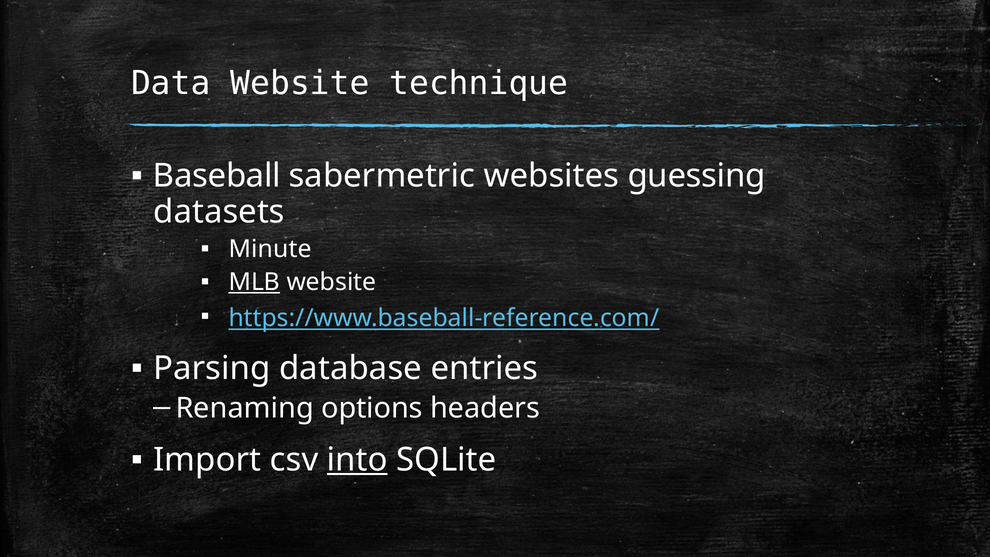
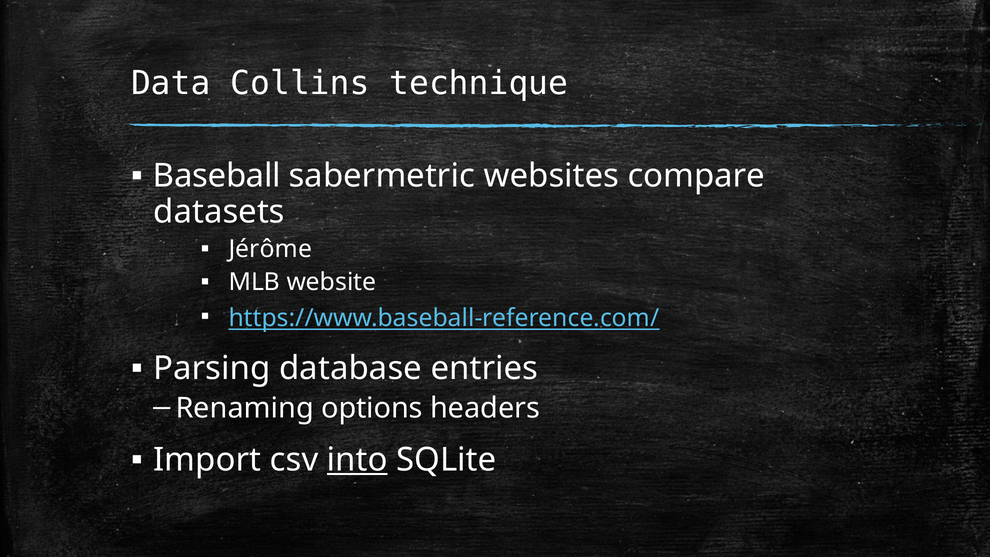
Data Website: Website -> Collins (300, 83)
guessing: guessing -> compare (696, 176)
Minute: Minute -> Jérôme (270, 249)
MLB underline: present -> none (254, 282)
